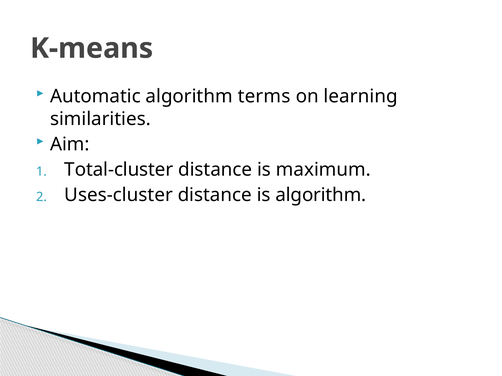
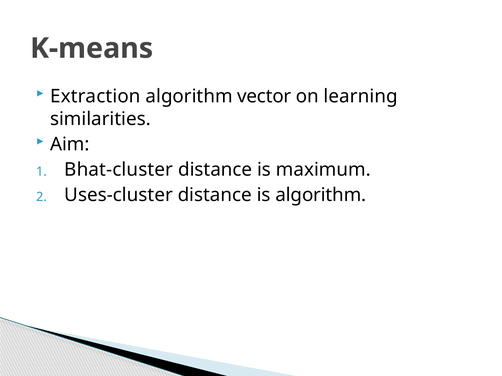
Automatic: Automatic -> Extraction (95, 96)
terms: terms -> vector (264, 96)
Total-cluster: Total-cluster -> Bhat-cluster (119, 170)
